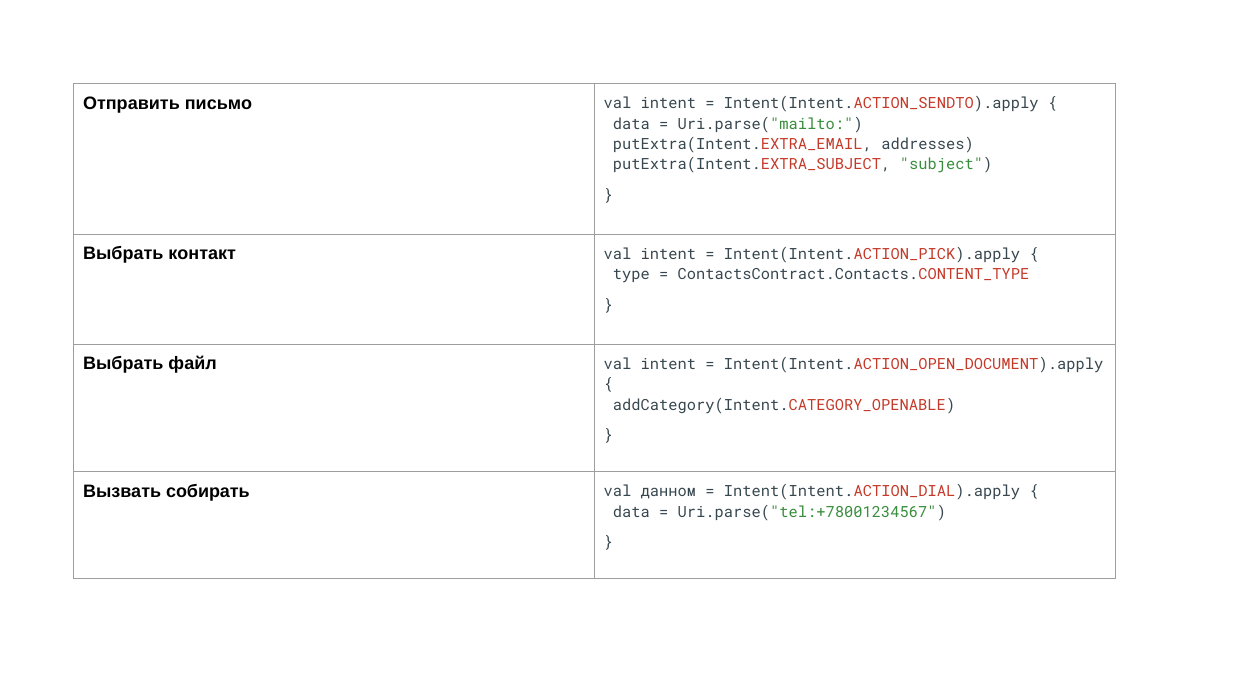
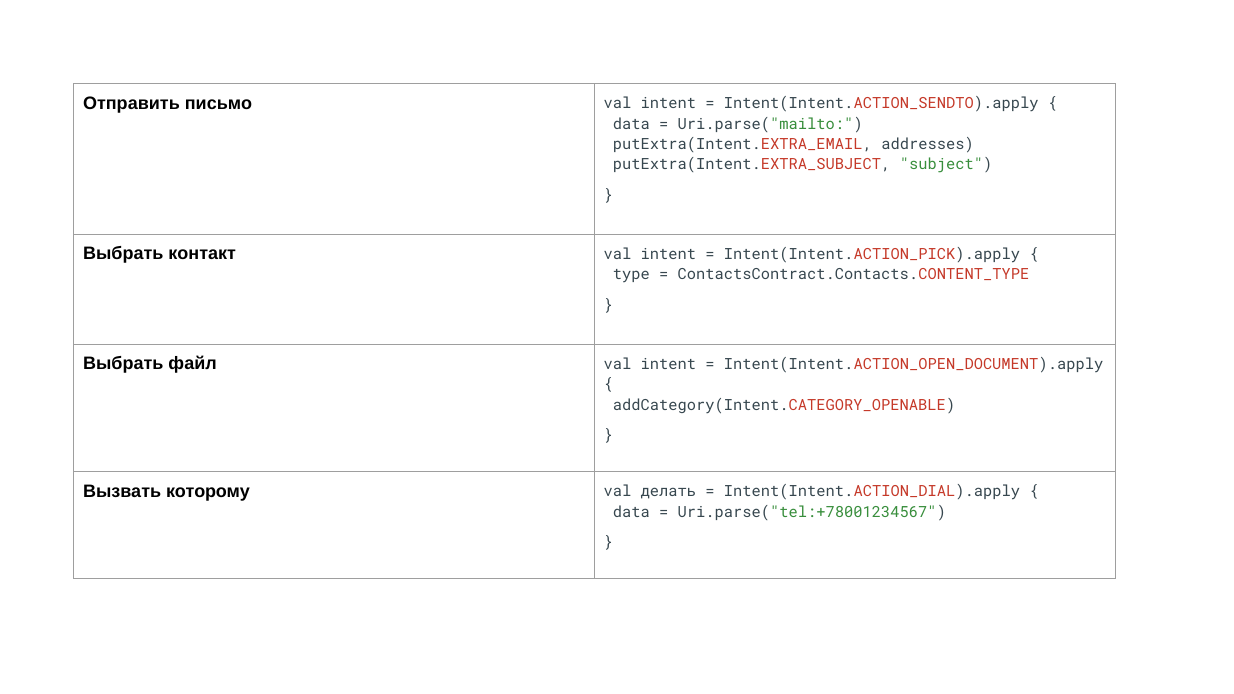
собирать: собирать -> которому (208, 491)
данном: данном -> делать (668, 492)
